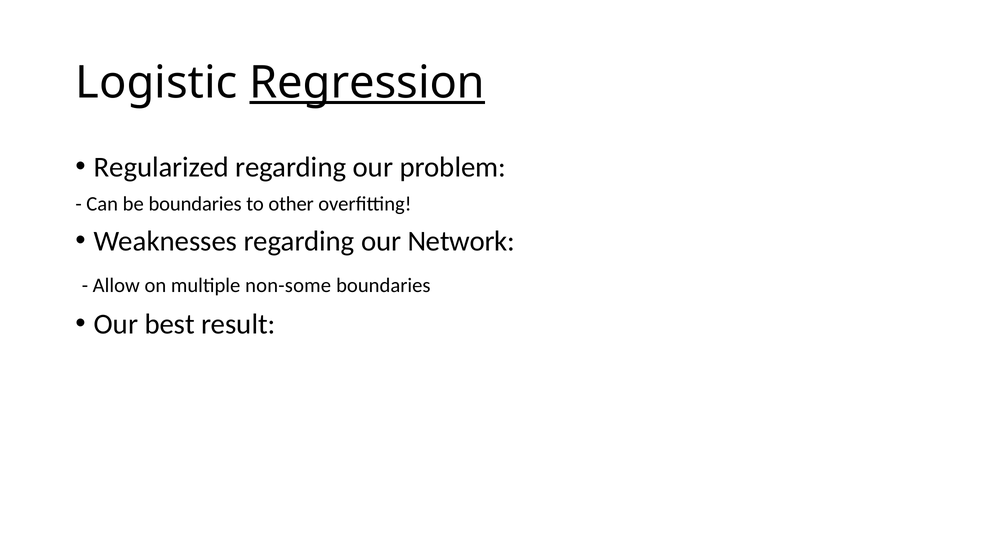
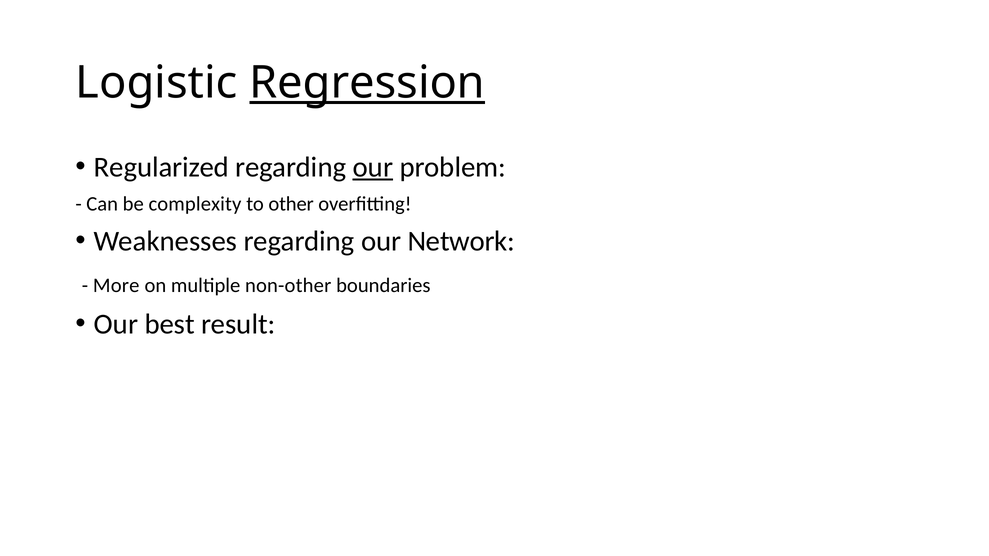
our underline: none -> present (373, 167)
be boundaries: boundaries -> complexity (195, 204)
Allow: Allow -> More (116, 285)
non-some: non-some -> non-other (288, 285)
